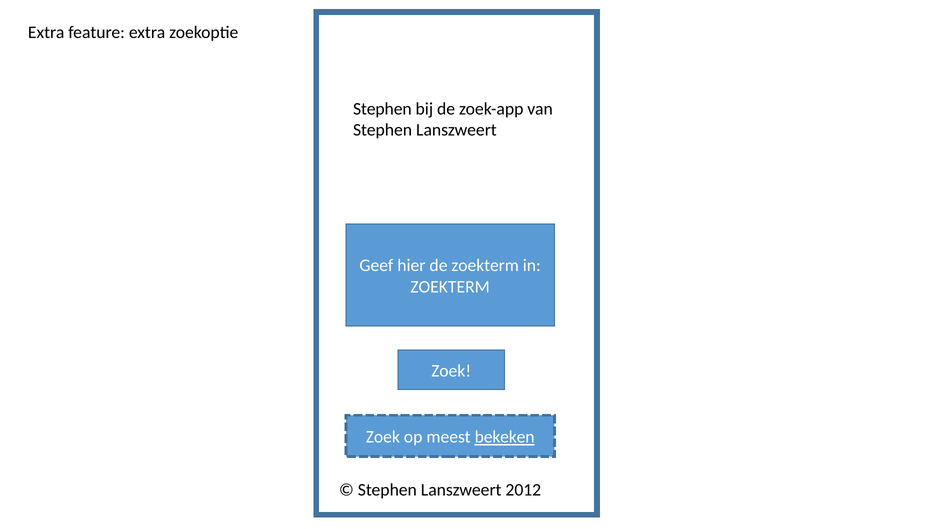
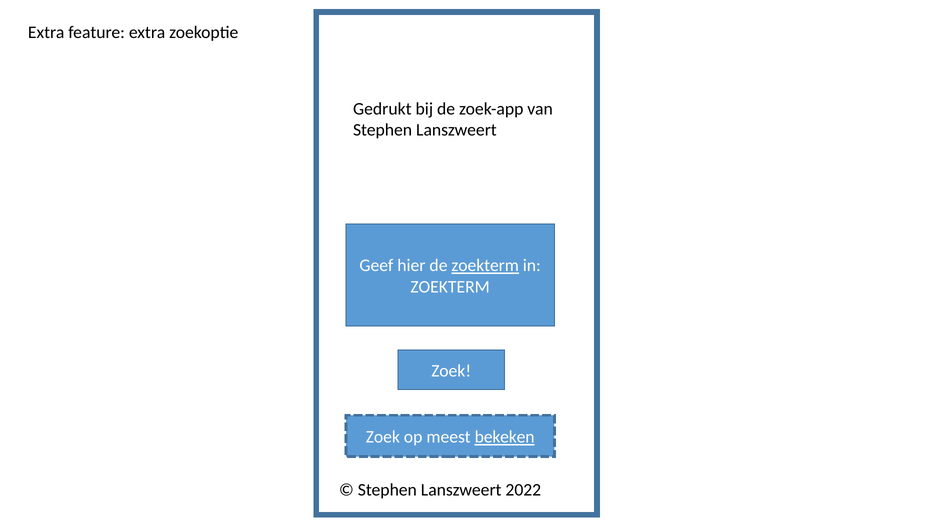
Stephen: Stephen -> Gedrukt (382, 109)
zoekterm underline: none -> present (485, 266)
2012: 2012 -> 2022 (523, 490)
